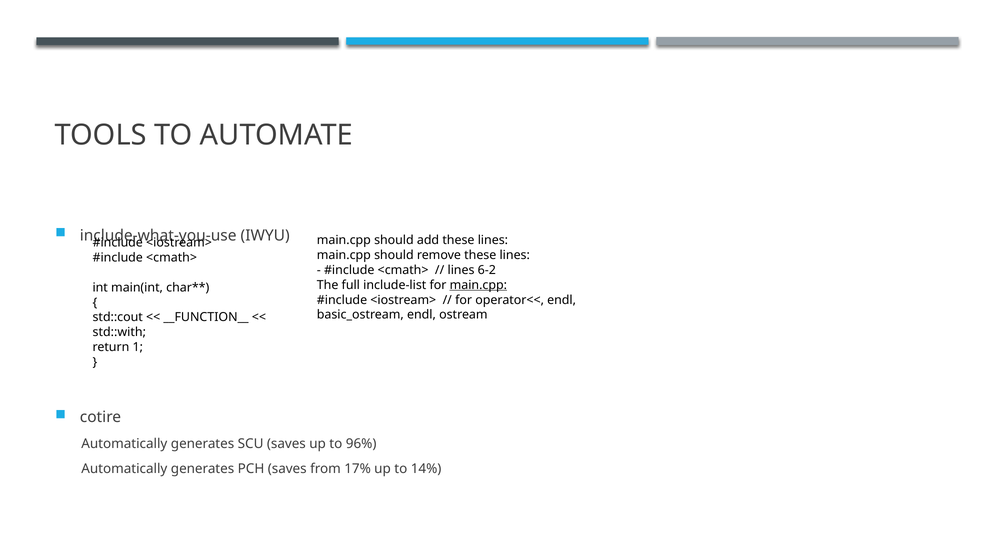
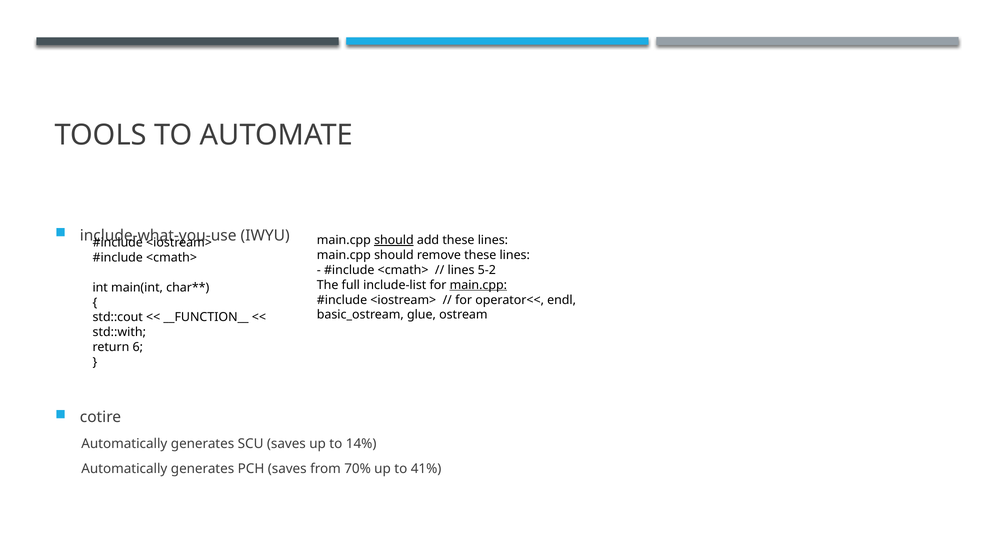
should underline: none -> present (394, 240)
6-2: 6-2 -> 5-2 (487, 270)
basic_ostream endl: endl -> glue (421, 315)
1: 1 -> 6 (138, 347)
96%: 96% -> 14% (361, 443)
17%: 17% -> 70% (358, 469)
14%: 14% -> 41% (426, 469)
